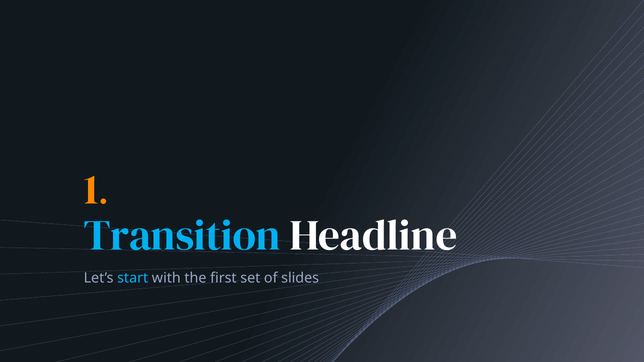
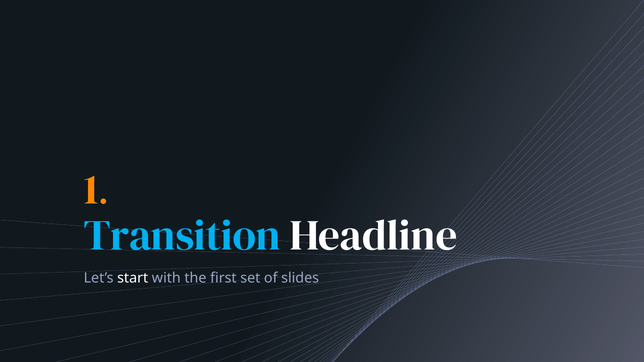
start colour: light blue -> white (133, 278)
